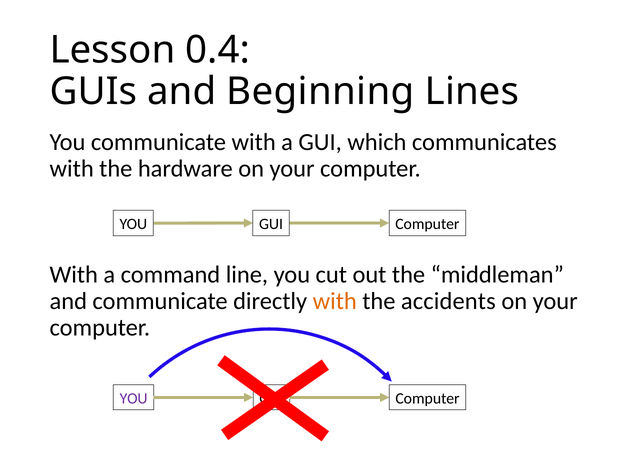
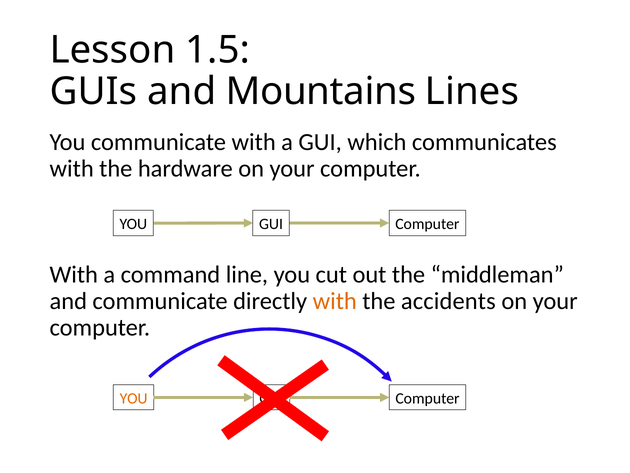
0.4: 0.4 -> 1.5 (218, 50)
Beginning: Beginning -> Mountains (321, 91)
YOU colour: purple -> orange (134, 398)
